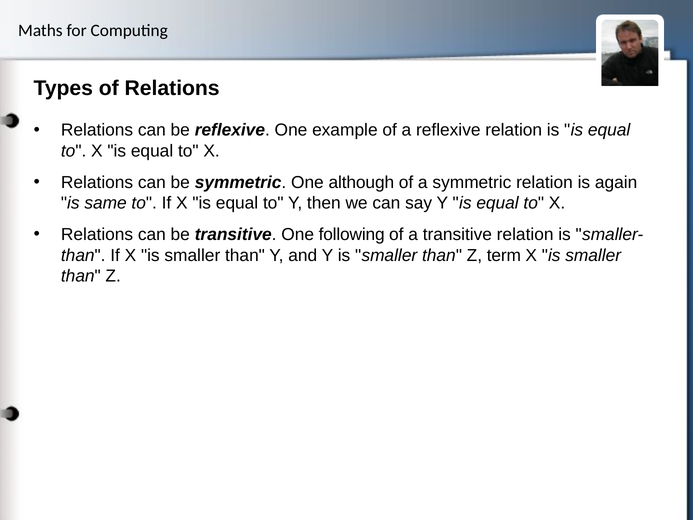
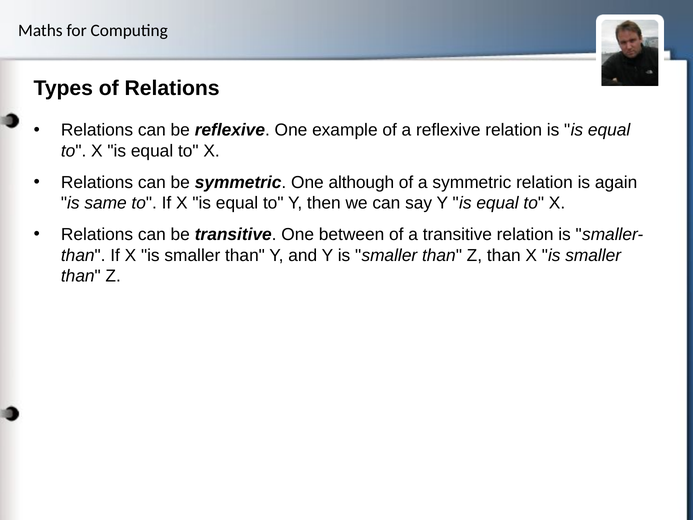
following: following -> between (352, 235)
Z term: term -> than (504, 255)
